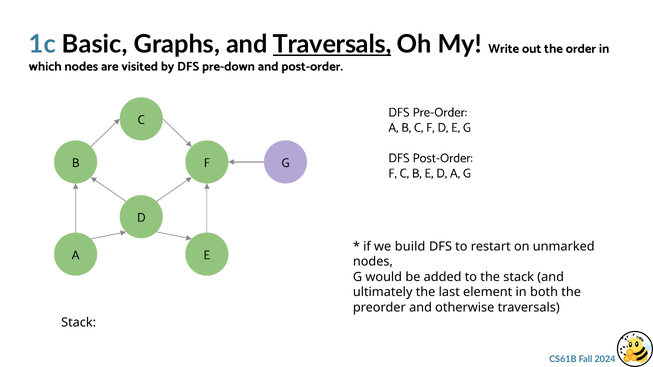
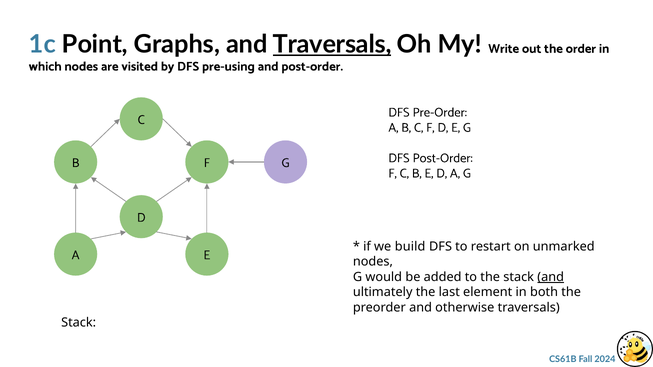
Basic: Basic -> Point (95, 44)
pre-down: pre-down -> pre-using (228, 66)
and underline: none -> present (551, 277)
